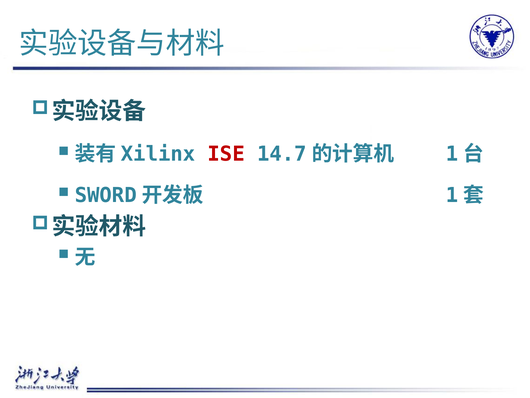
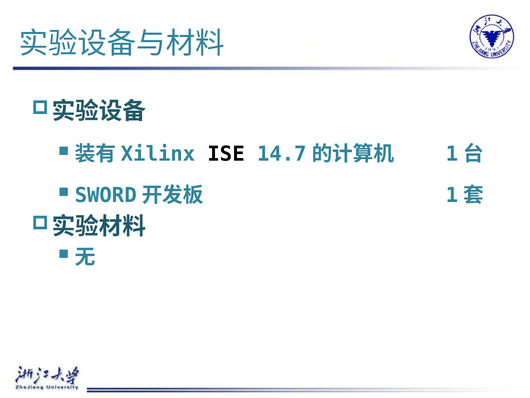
ISE colour: red -> black (226, 154)
